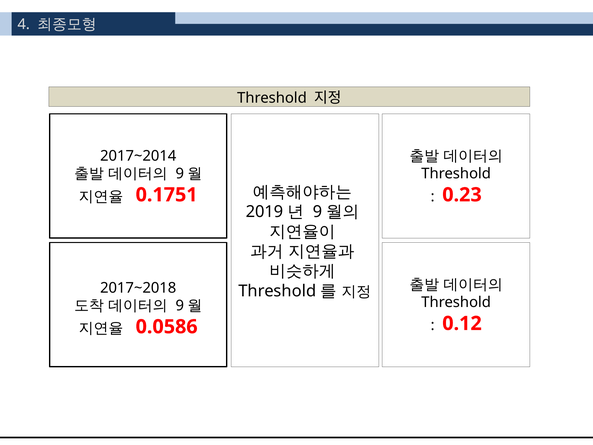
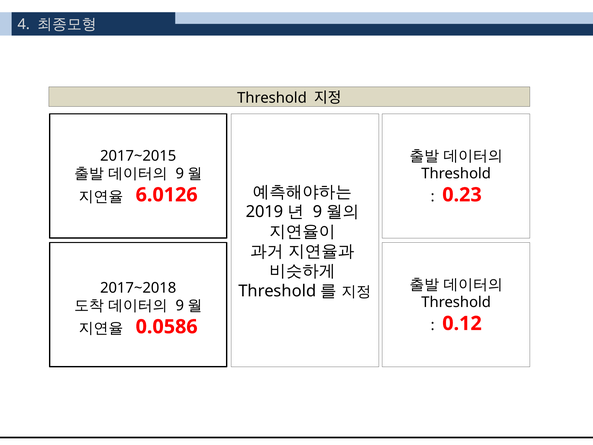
2017~2014: 2017~2014 -> 2017~2015 (138, 156)
0.1751: 0.1751 -> 6.0126 (167, 195)
